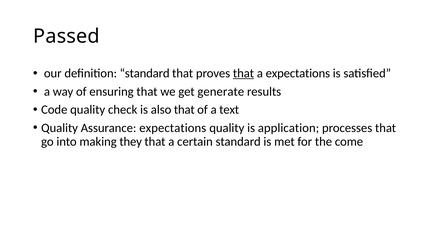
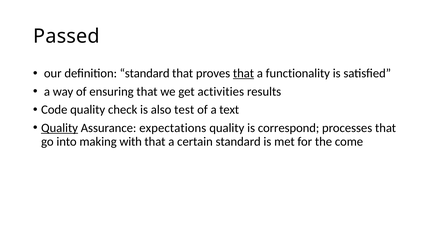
a expectations: expectations -> functionality (298, 73)
generate: generate -> activities (221, 91)
also that: that -> test (184, 110)
Quality underline: none -> present (60, 128)
application: application -> correspond (289, 128)
they: they -> with (131, 141)
